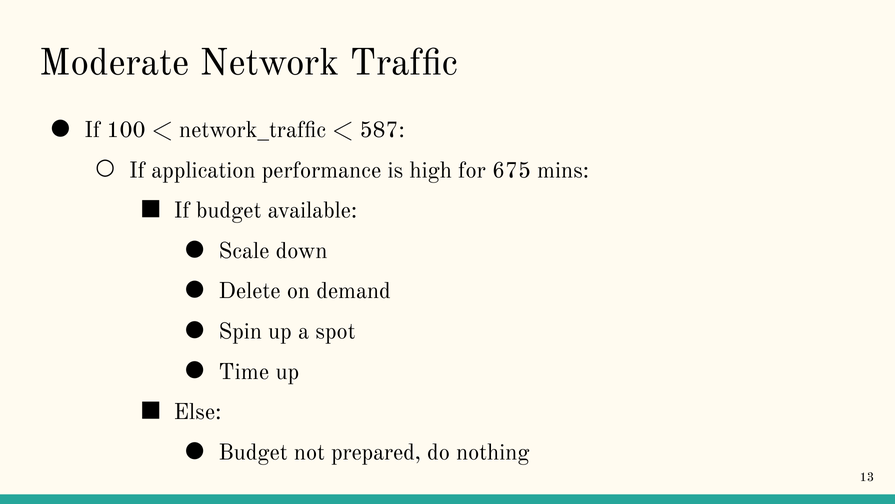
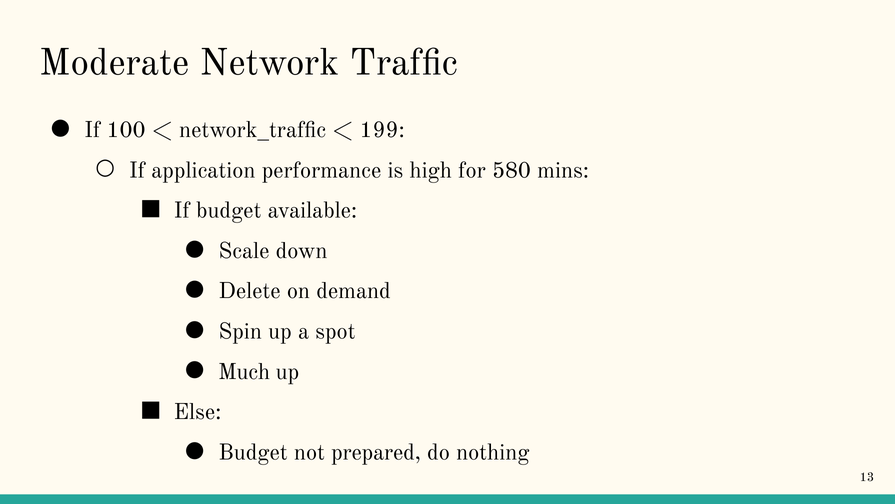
587: 587 -> 199 (382, 130)
675: 675 -> 580 (512, 170)
Time: Time -> Much (244, 371)
